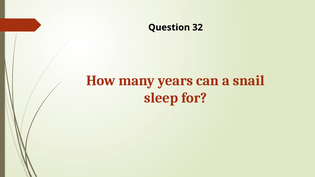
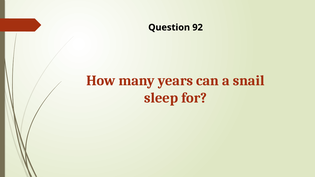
32: 32 -> 92 (198, 27)
